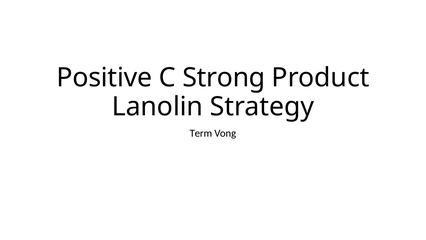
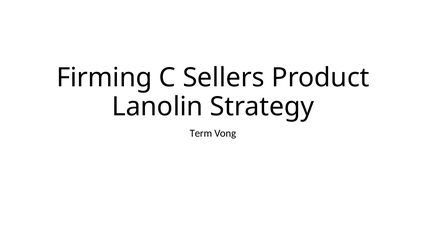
Positive: Positive -> Firming (104, 78)
Strong: Strong -> Sellers (224, 78)
